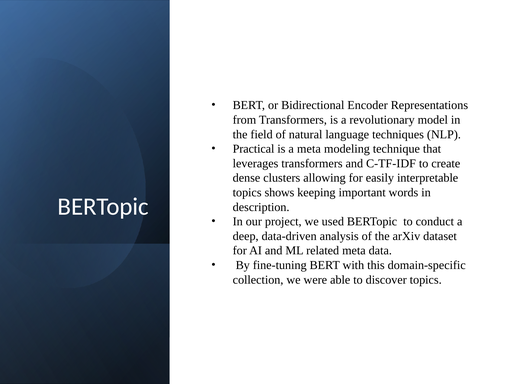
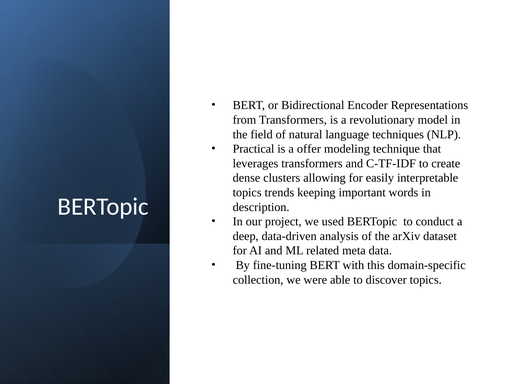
a meta: meta -> offer (309, 149)
shows: shows -> trends (279, 192)
